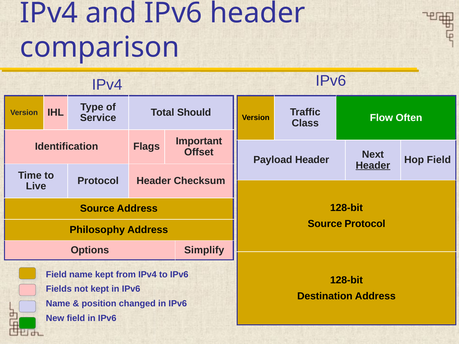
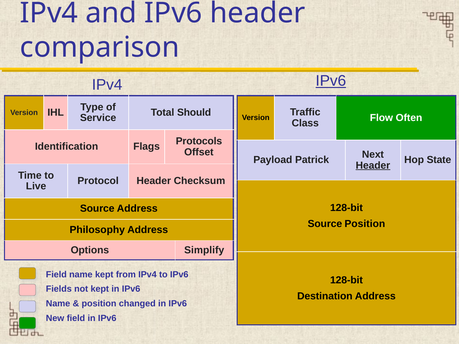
IPv6 underline: none -> present (331, 81)
Important: Important -> Protocols (199, 141)
Payload Header: Header -> Patrick (312, 160)
Hop Field: Field -> State (439, 160)
Source Protocol: Protocol -> Position (365, 224)
